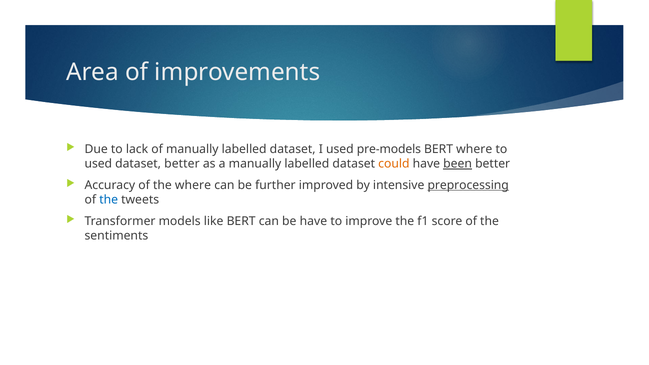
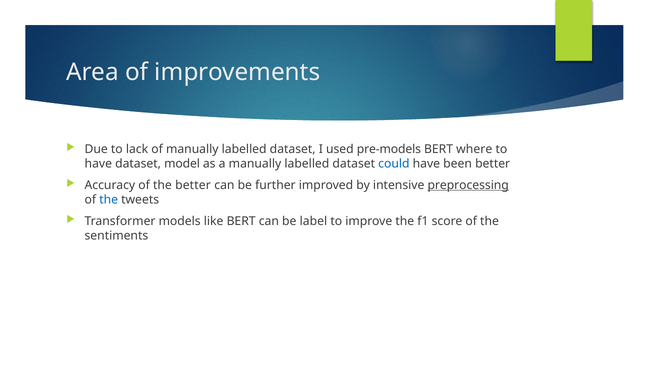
used: used -> have (98, 164)
dataset better: better -> model (182, 164)
could colour: orange -> blue (394, 164)
been underline: present -> none (458, 164)
the where: where -> better (193, 185)
be have: have -> label (313, 221)
